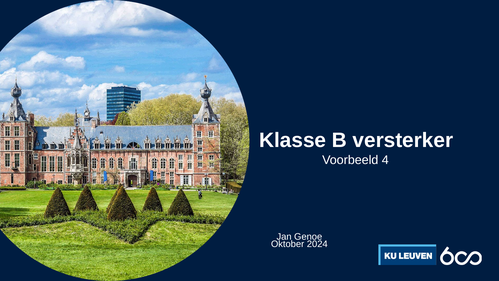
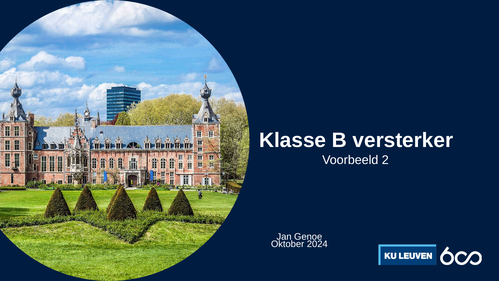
4: 4 -> 2 (385, 160)
